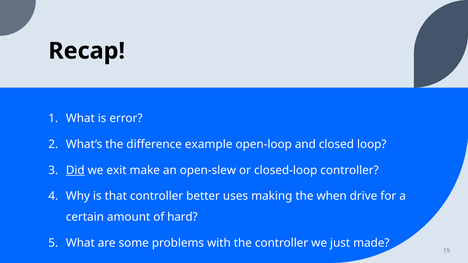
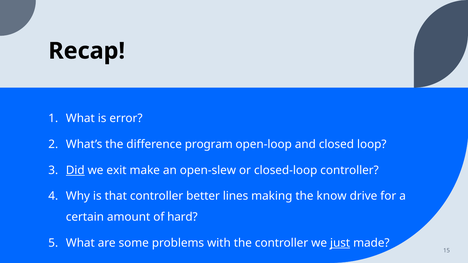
example: example -> program (209, 144)
uses: uses -> lines (236, 196)
when: when -> know (332, 196)
just underline: none -> present (340, 243)
